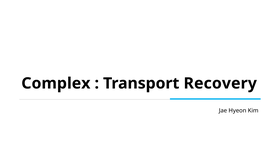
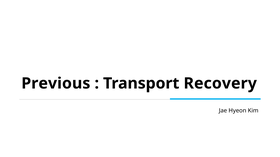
Complex: Complex -> Previous (56, 84)
